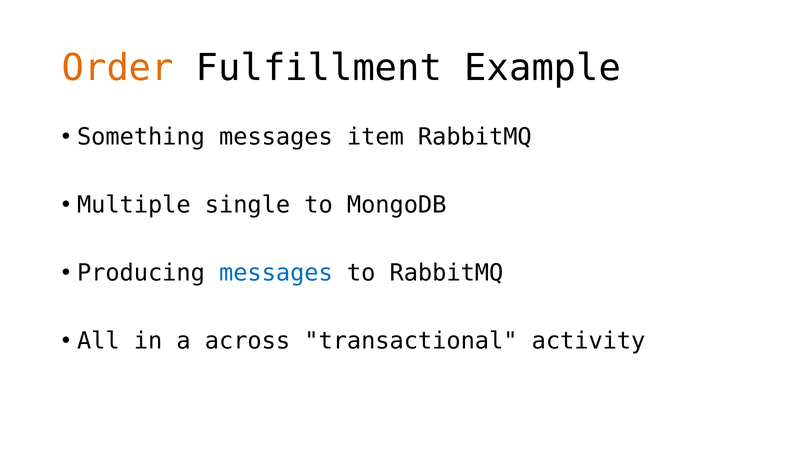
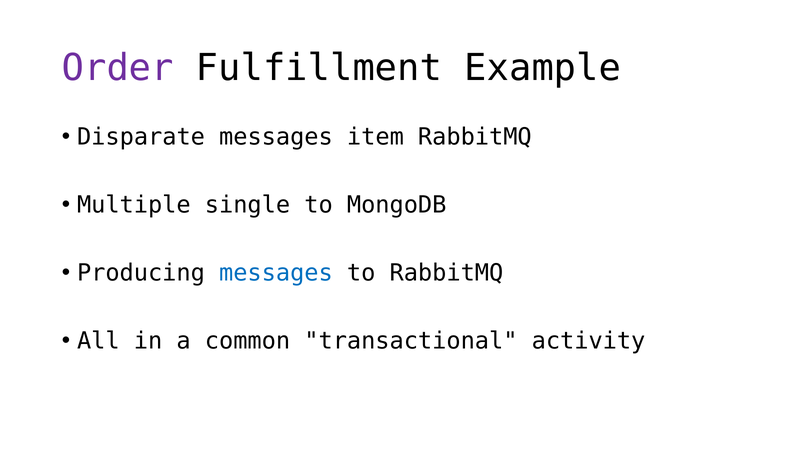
Order colour: orange -> purple (118, 68)
Something: Something -> Disparate (141, 137)
across: across -> common (248, 341)
